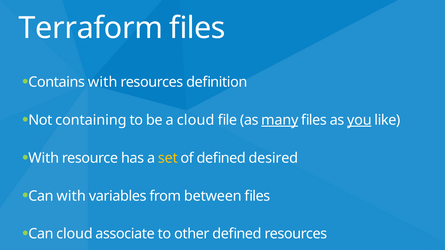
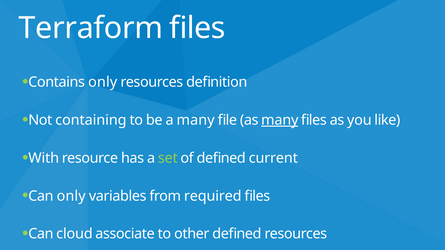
Contains with: with -> only (103, 82)
a cloud: cloud -> many (196, 120)
you underline: present -> none (359, 120)
set colour: yellow -> light green (168, 158)
desired: desired -> current (273, 158)
Can with: with -> only (71, 196)
between: between -> required (213, 196)
